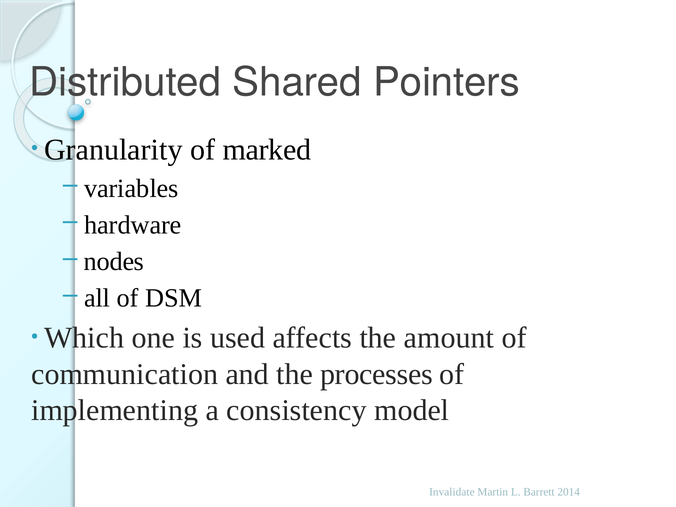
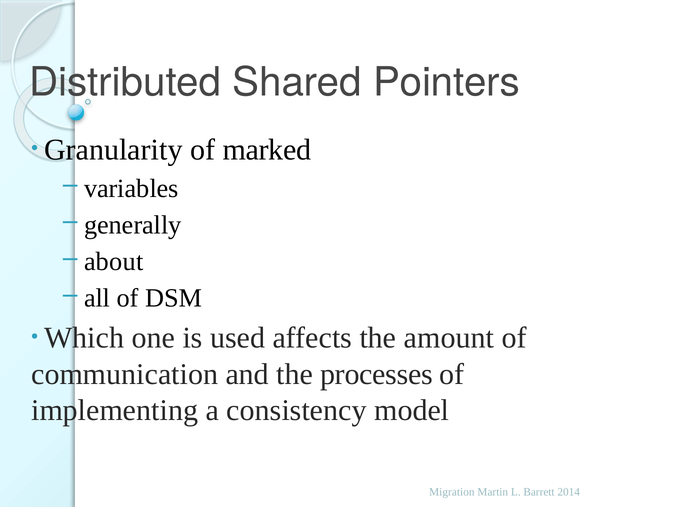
hardware: hardware -> generally (133, 225)
nodes: nodes -> about (114, 262)
Invalidate: Invalidate -> Migration (452, 492)
